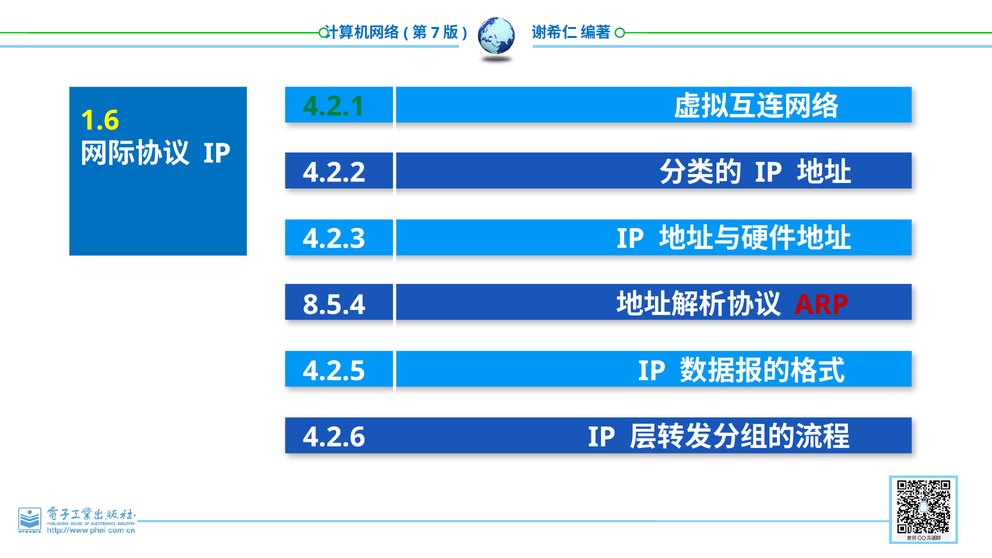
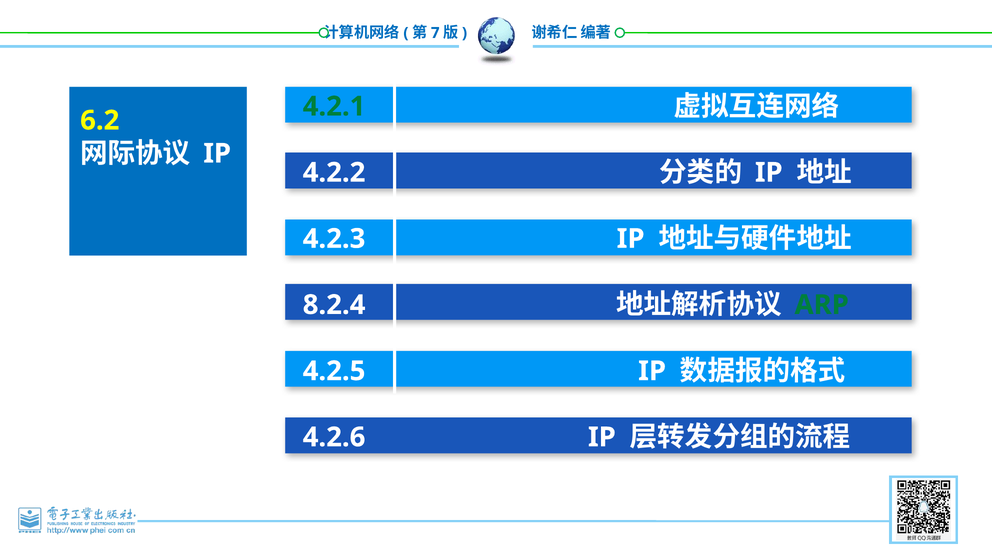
1.6: 1.6 -> 6.2 (100, 120)
8.5.4: 8.5.4 -> 8.2.4 (334, 305)
ARP colour: red -> green (822, 305)
